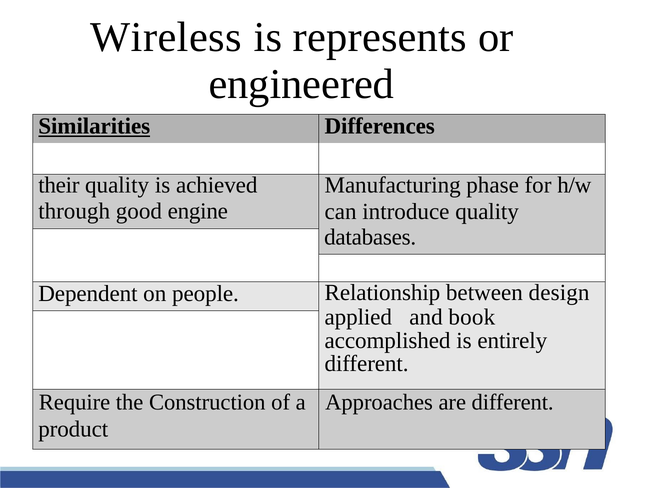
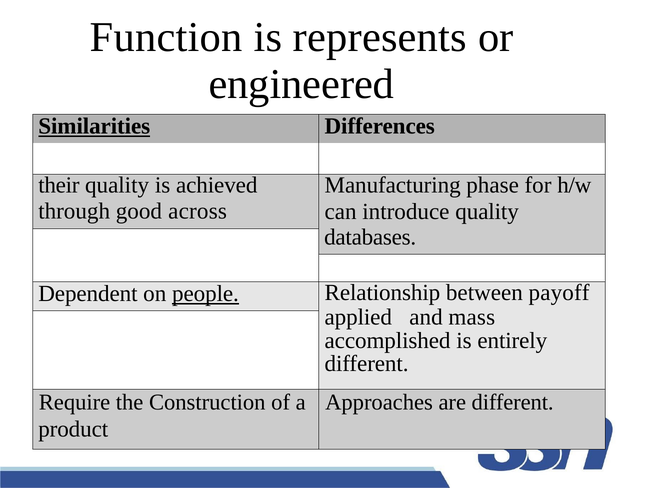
Wireless: Wireless -> Function (166, 37)
engine: engine -> across (198, 211)
people underline: none -> present (205, 294)
design: design -> payoff (559, 293)
book: book -> mass (472, 317)
